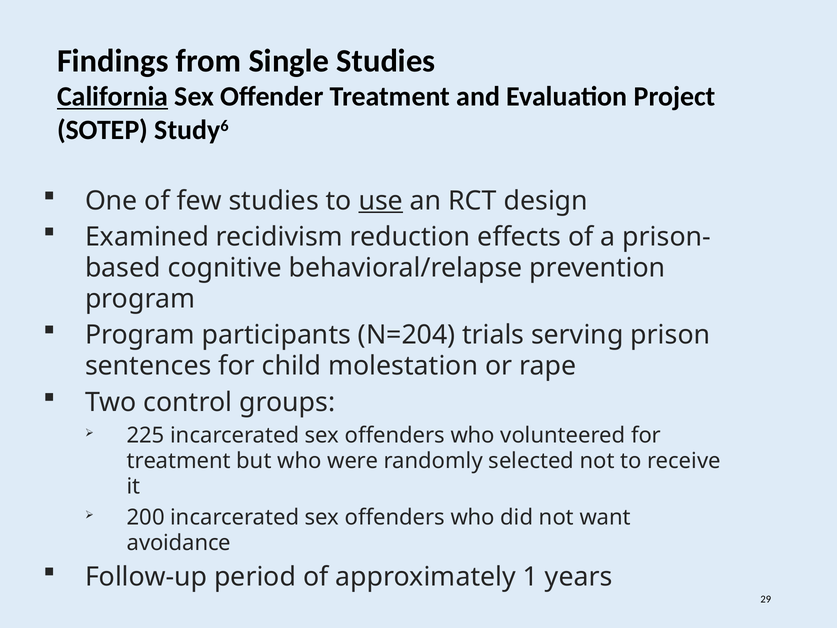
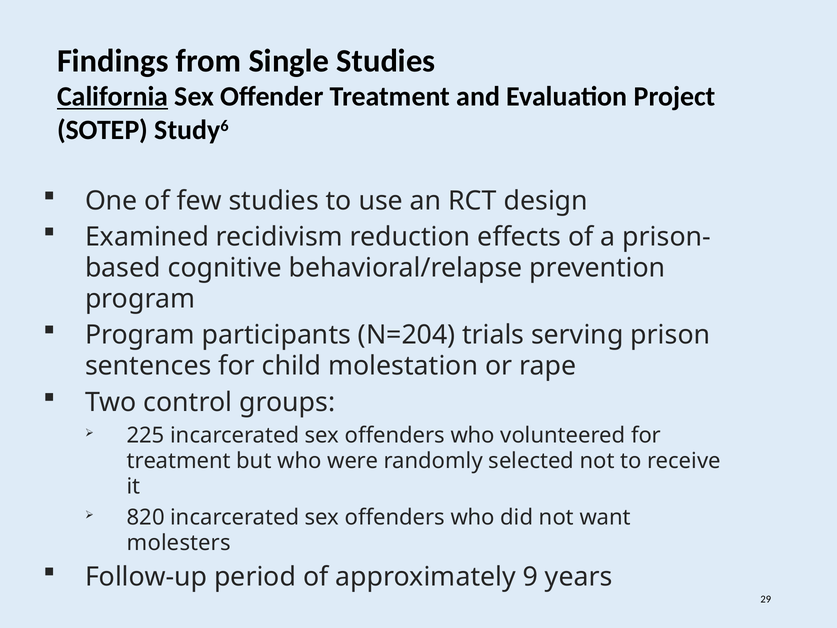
use underline: present -> none (381, 201)
200: 200 -> 820 (146, 517)
avoidance: avoidance -> molesters (179, 543)
1: 1 -> 9 (530, 577)
